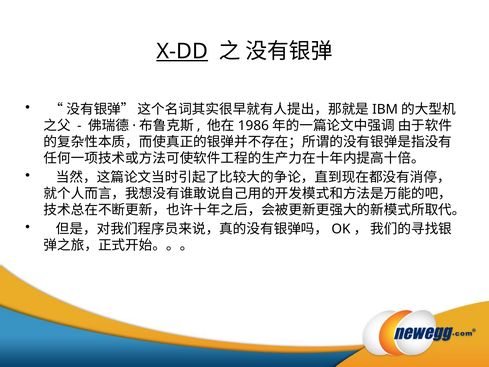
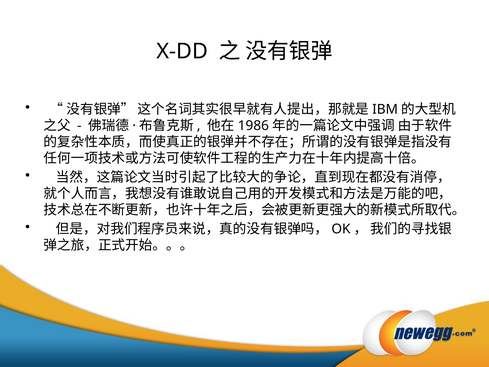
X-DD underline: present -> none (182, 51)
